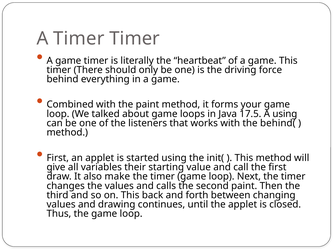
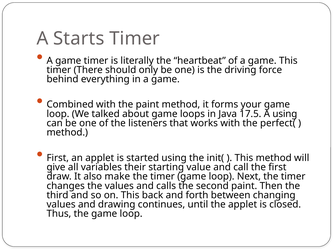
A Timer: Timer -> Starts (79, 38)
behind(: behind( -> perfect( (278, 123)
